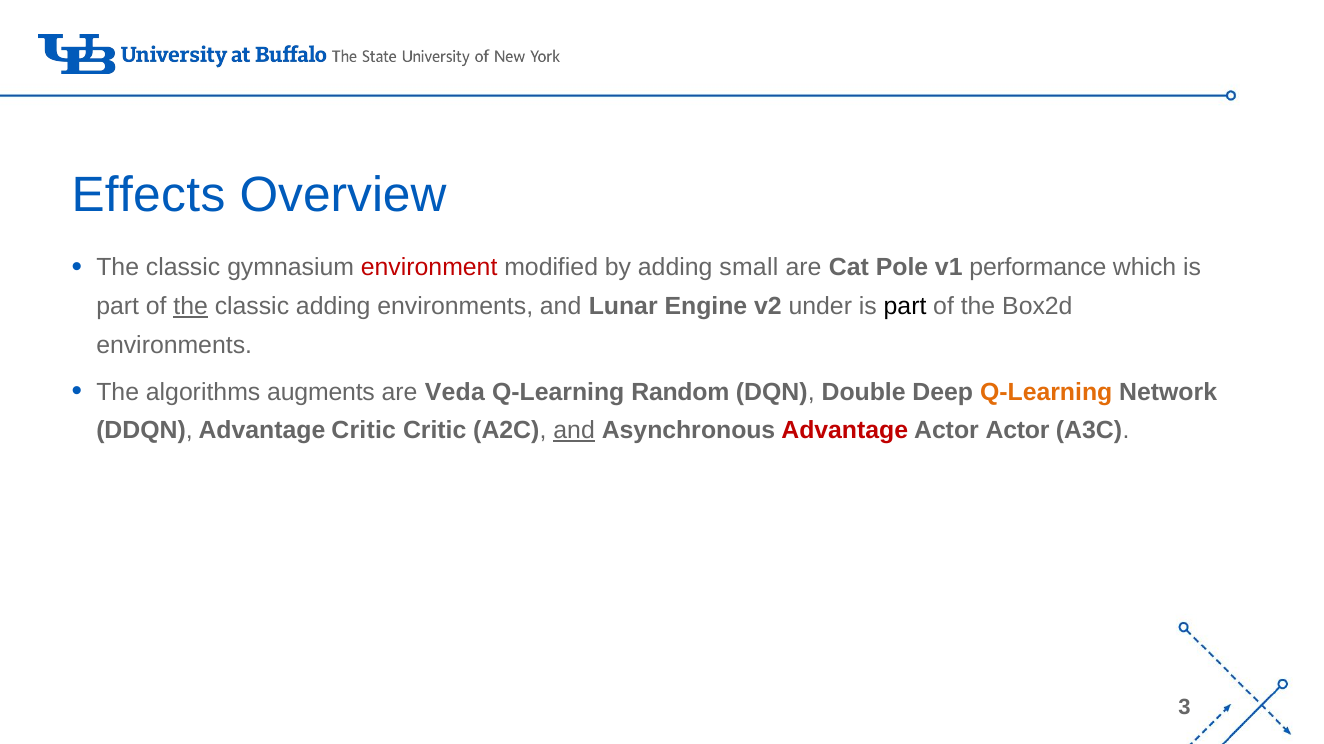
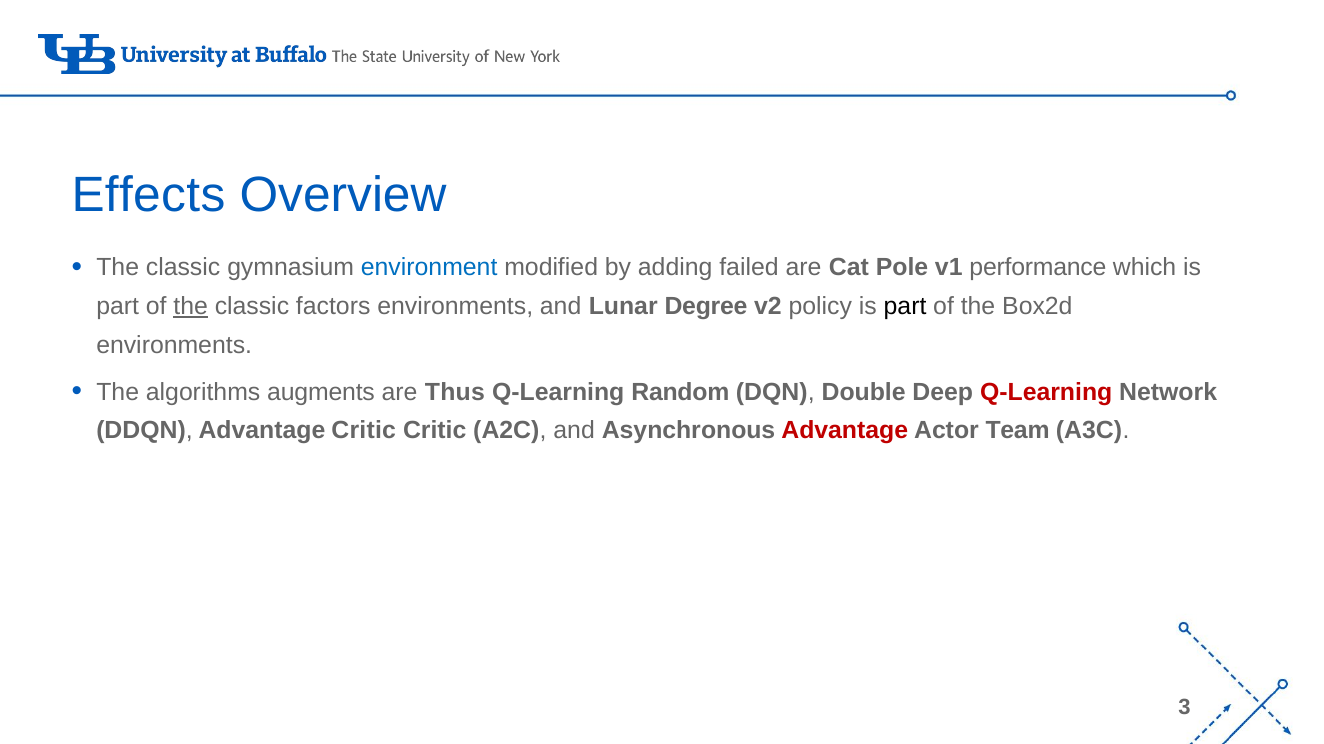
environment colour: red -> blue (429, 268)
small: small -> failed (749, 268)
classic adding: adding -> factors (333, 307)
Engine: Engine -> Degree (706, 307)
under: under -> policy (820, 307)
Veda: Veda -> Thus (455, 392)
Q-Learning colour: orange -> red (1046, 392)
and underline: present -> none (574, 431)
Actor Actor: Actor -> Team (1018, 431)
